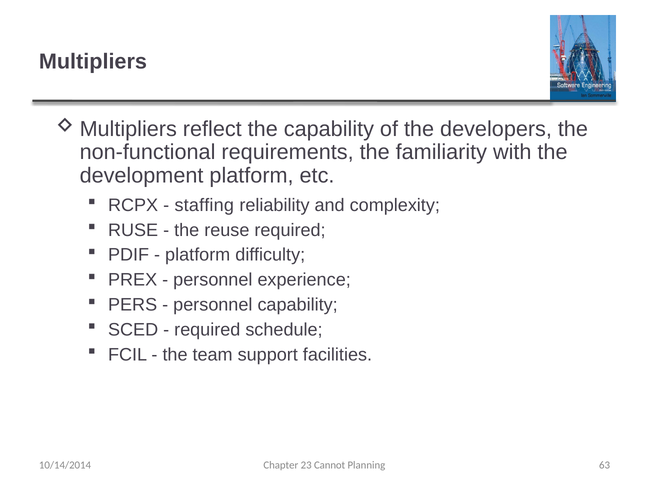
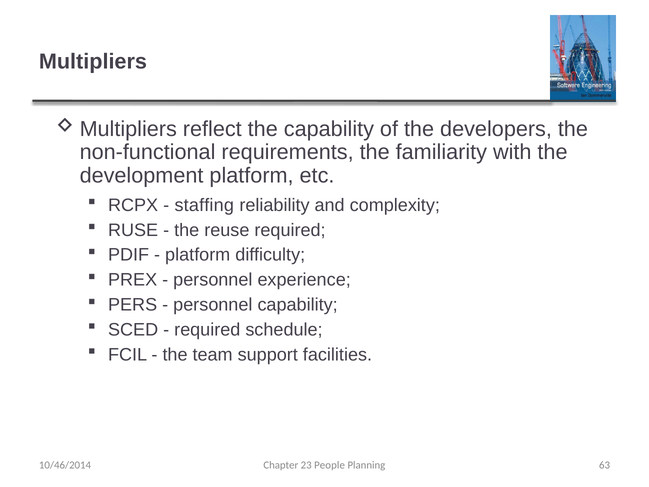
Cannot: Cannot -> People (330, 465)
10/14/2014: 10/14/2014 -> 10/46/2014 (65, 465)
